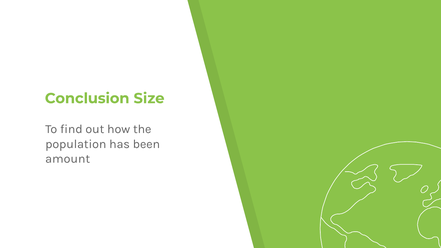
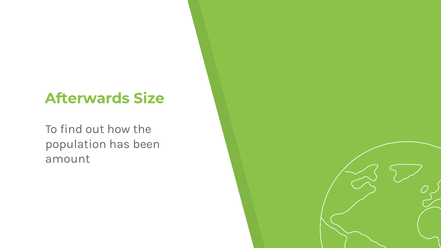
Conclusion: Conclusion -> Afterwards (87, 98)
